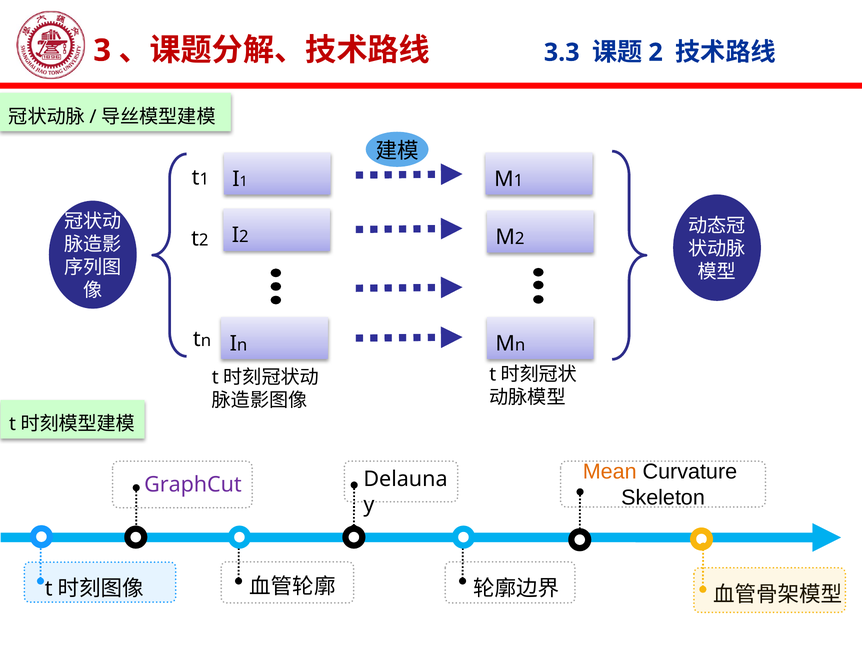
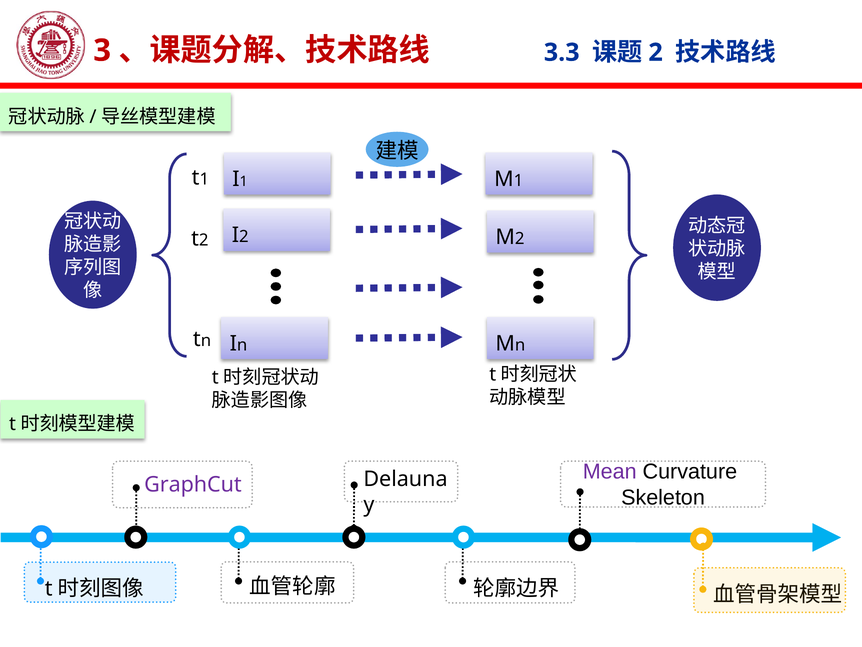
Mean colour: orange -> purple (610, 471)
